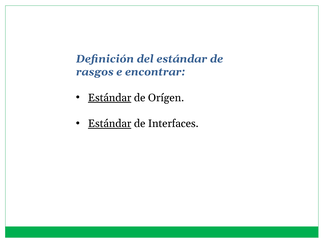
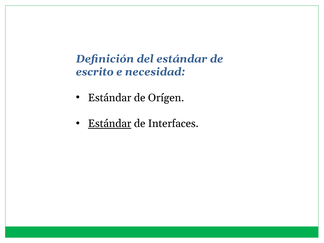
rasgos: rasgos -> escrito (95, 72)
encontrar: encontrar -> necesidad (155, 72)
Estándar underline: present -> none (110, 98)
